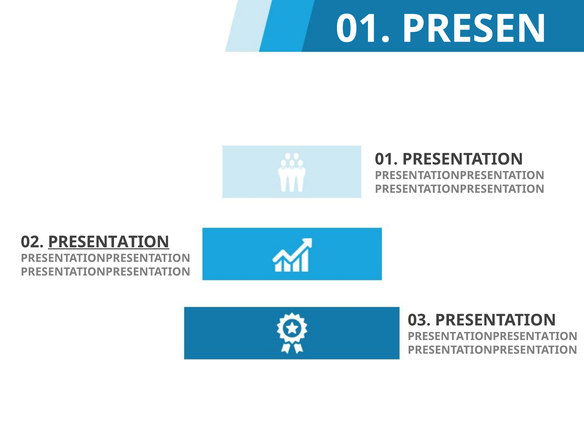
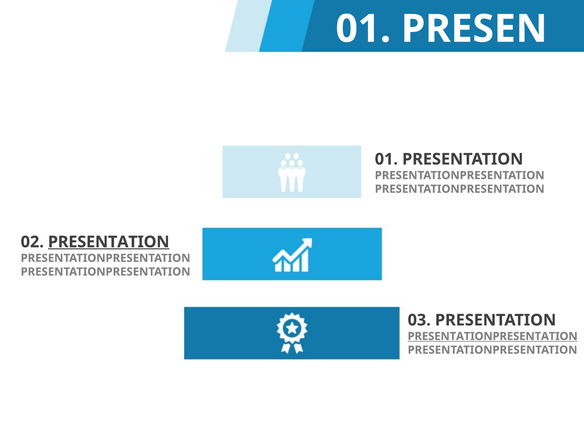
PRESENTATIONPRESENTATION underline: none -> present (493, 336)
